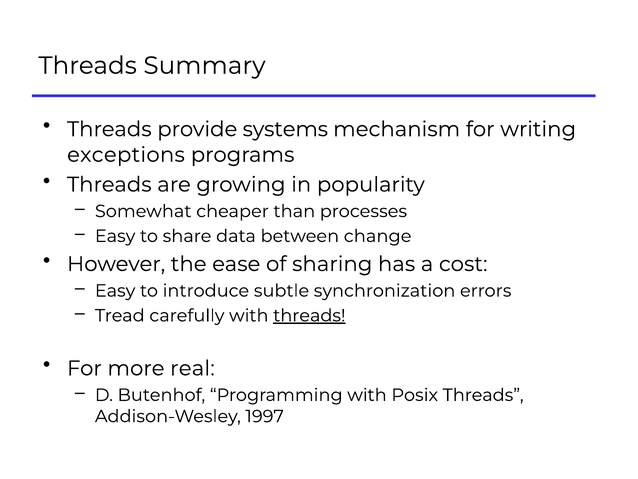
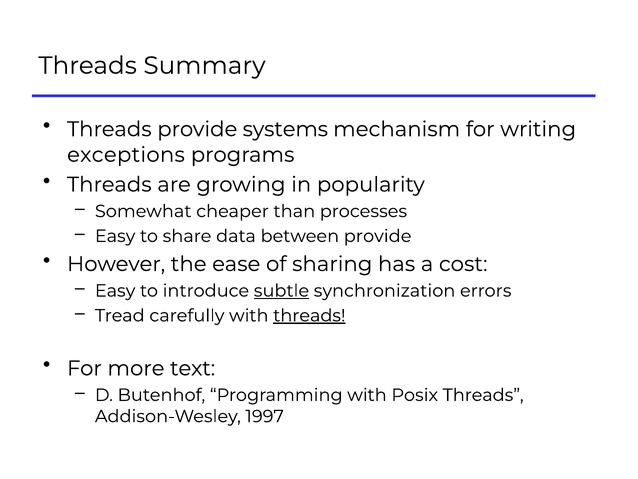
between change: change -> provide (378, 236)
subtle underline: none -> present (281, 290)
real: real -> text (193, 368)
